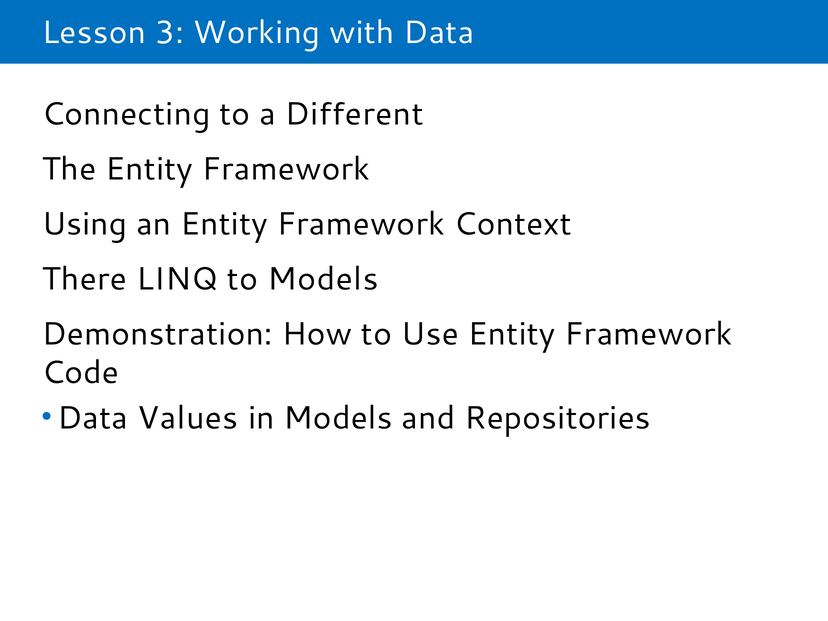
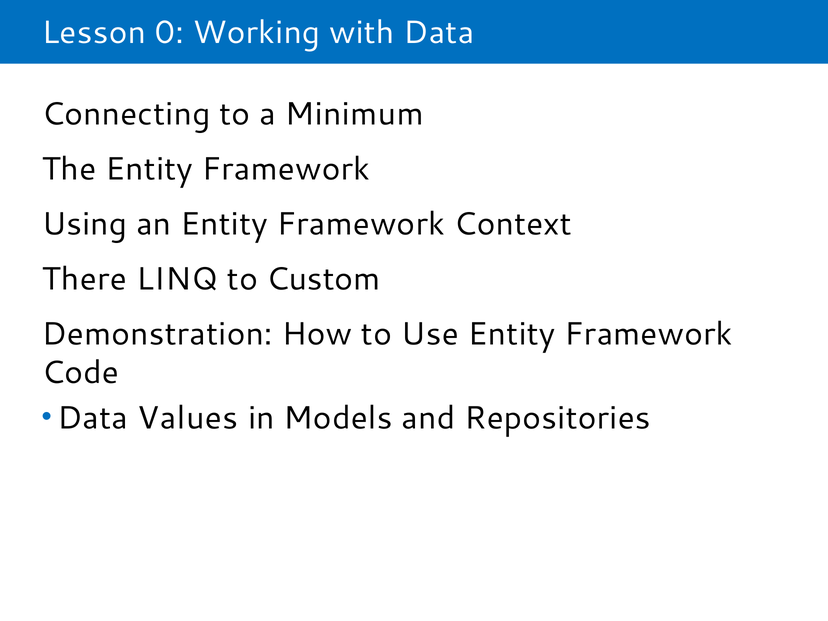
3: 3 -> 0 (169, 33)
Different: Different -> Minimum (354, 114)
to Models: Models -> Custom (323, 279)
